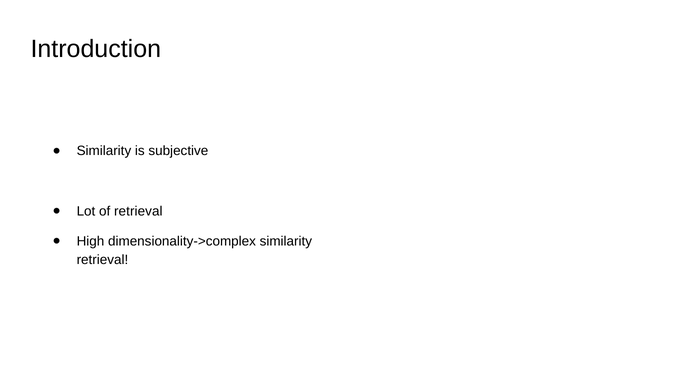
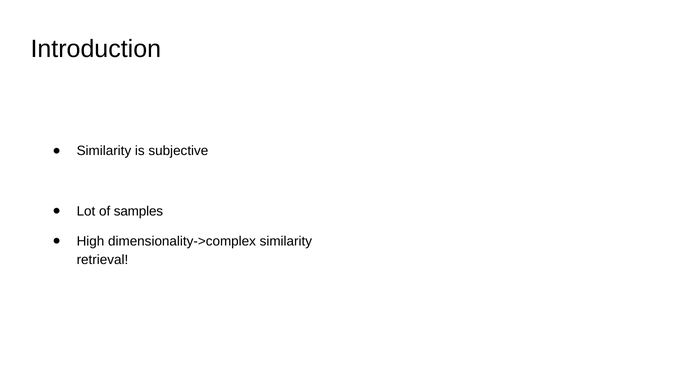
of retrieval: retrieval -> samples (138, 211)
